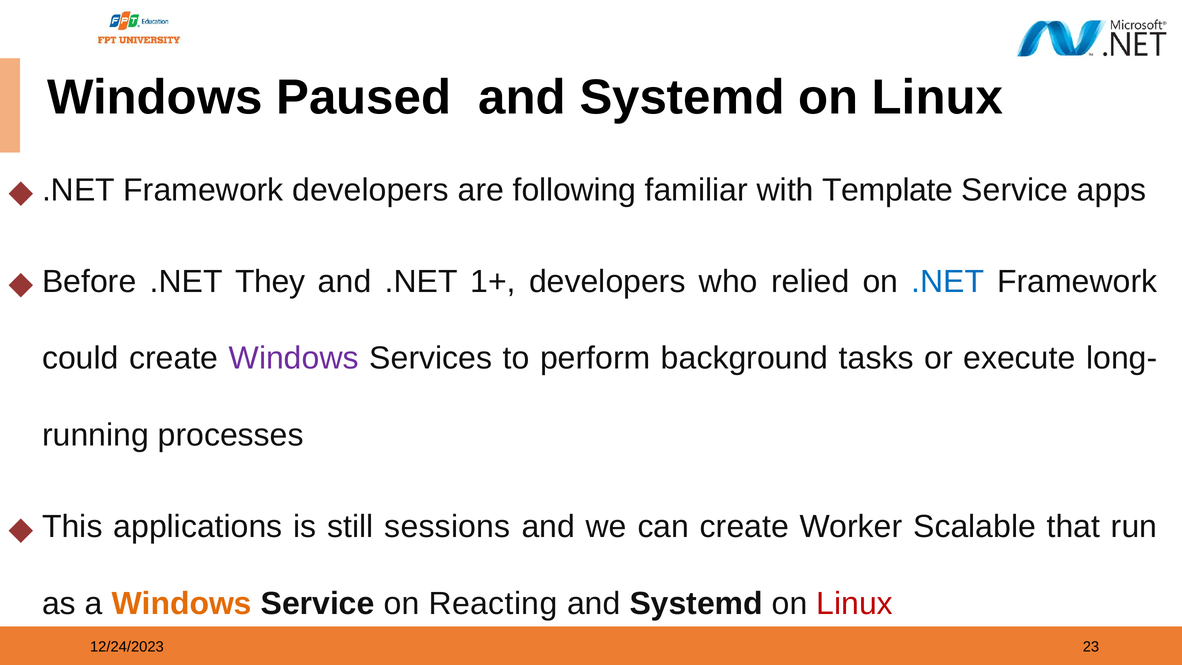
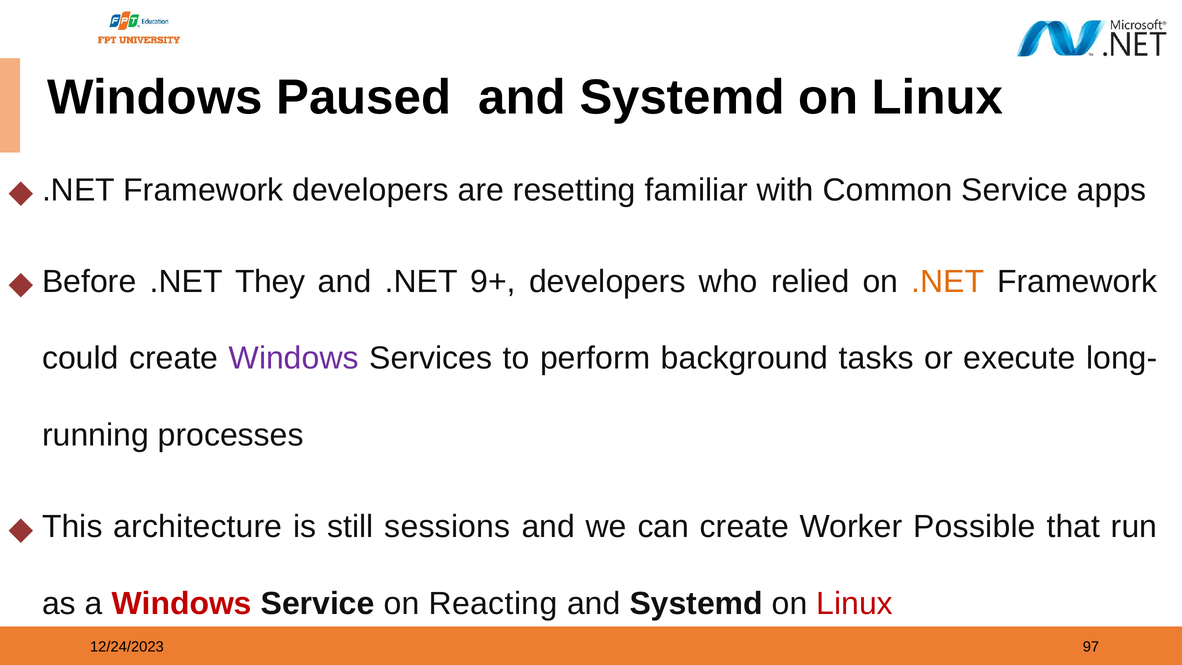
following: following -> resetting (574, 190)
Template: Template -> Common (888, 190)
1+: 1+ -> 9+ (493, 281)
.NET colour: blue -> orange (948, 281)
applications: applications -> architecture (198, 527)
Scalable: Scalable -> Possible (974, 527)
Windows colour: orange -> red (182, 603)
23: 23 -> 97 (1091, 647)
